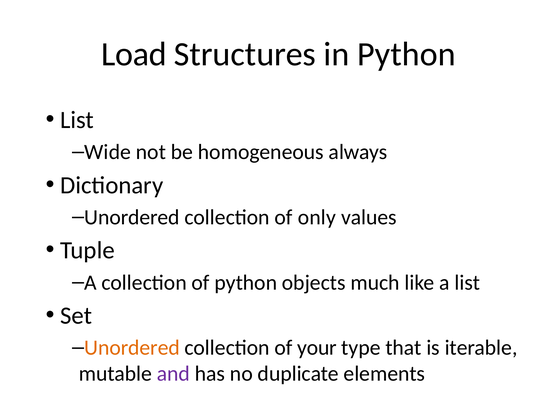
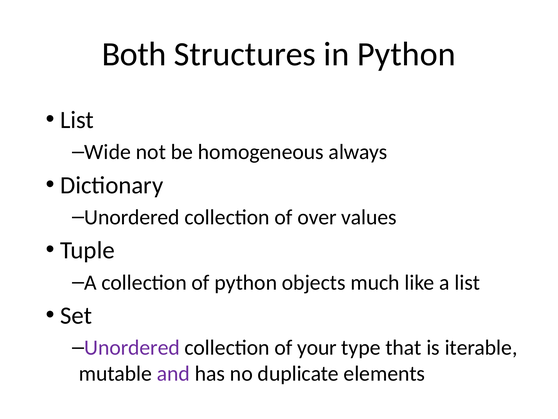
Load: Load -> Both (134, 54)
only: only -> over (317, 217)
Unordered colour: orange -> purple (132, 347)
